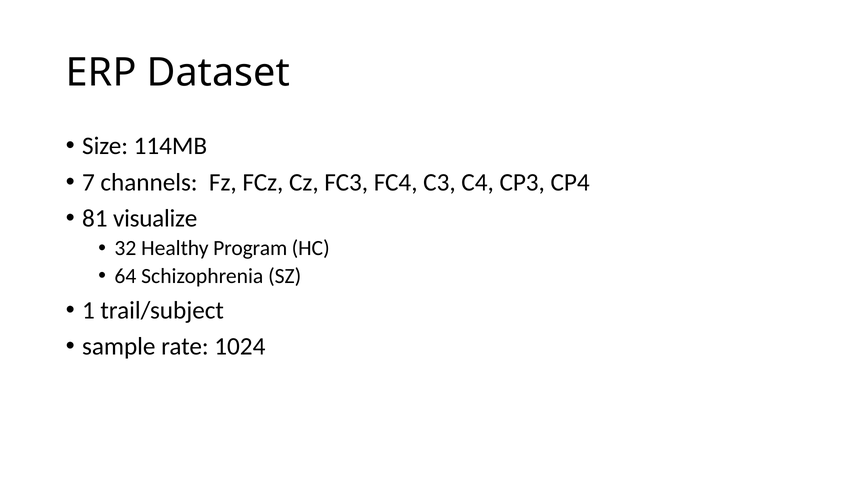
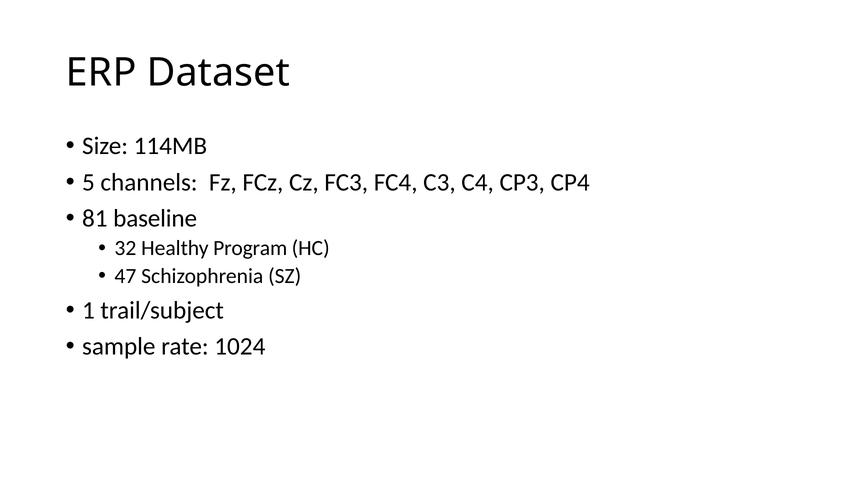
7: 7 -> 5 (88, 182)
visualize: visualize -> baseline (155, 219)
64: 64 -> 47 (125, 276)
